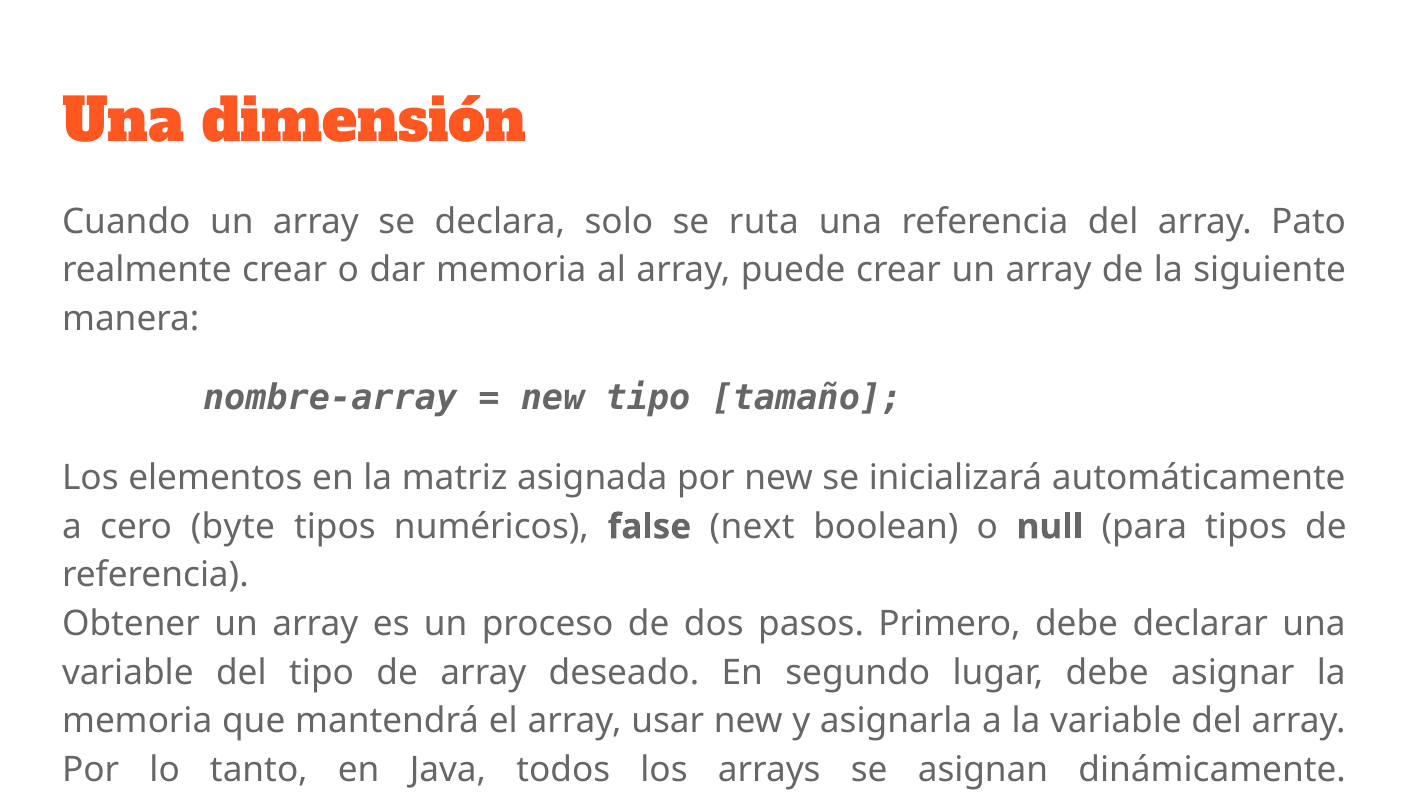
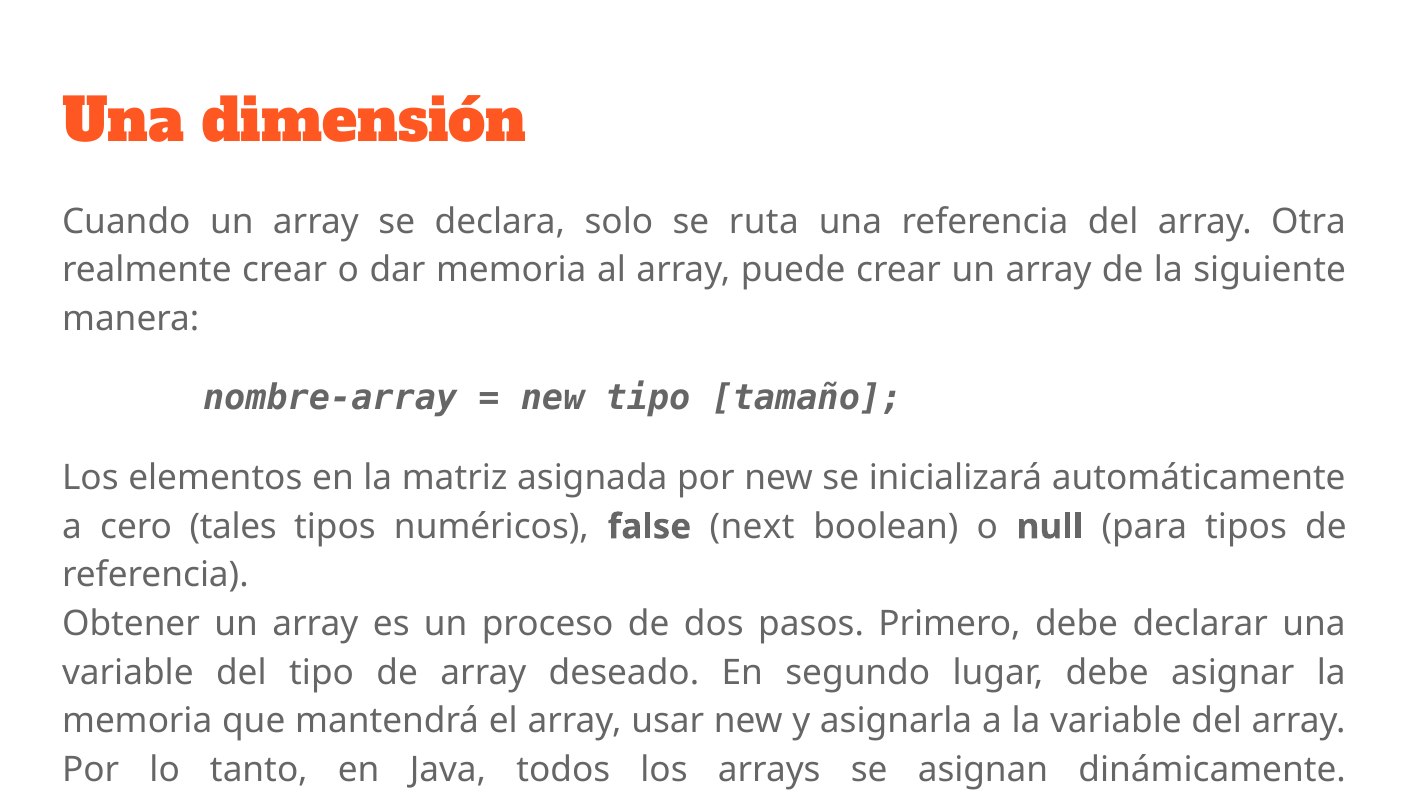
Pato: Pato -> Otra (1309, 222)
byte: byte -> tales (233, 527)
